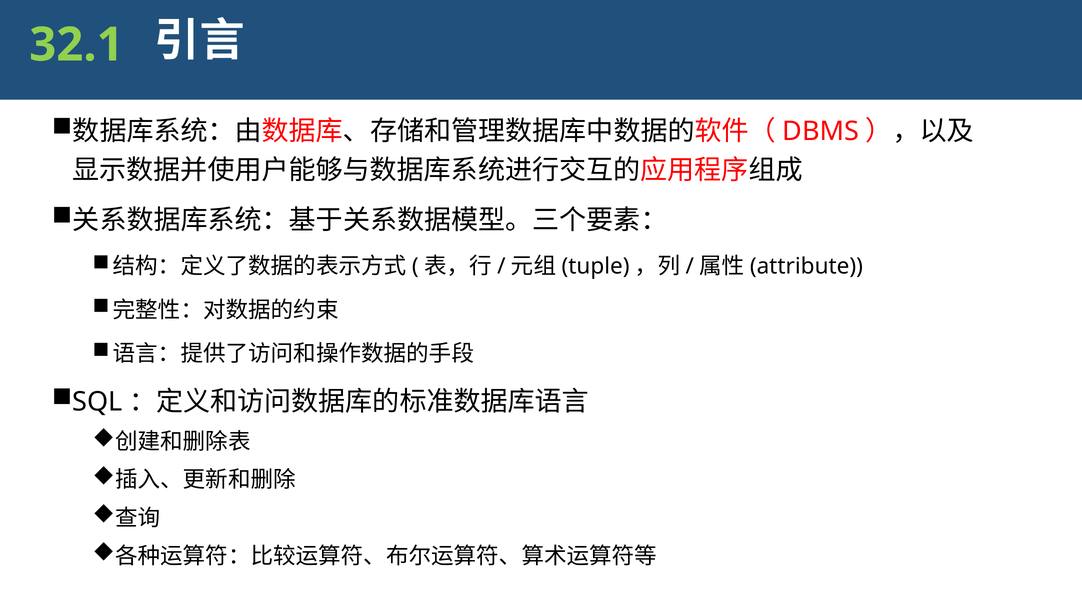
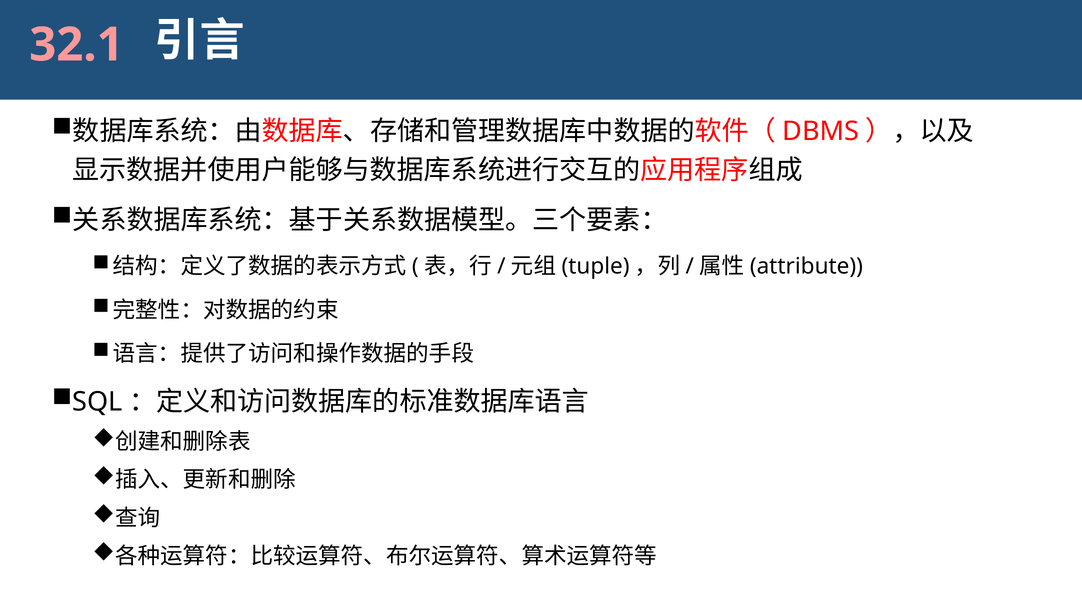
32.1 colour: light green -> pink (76, 45)
